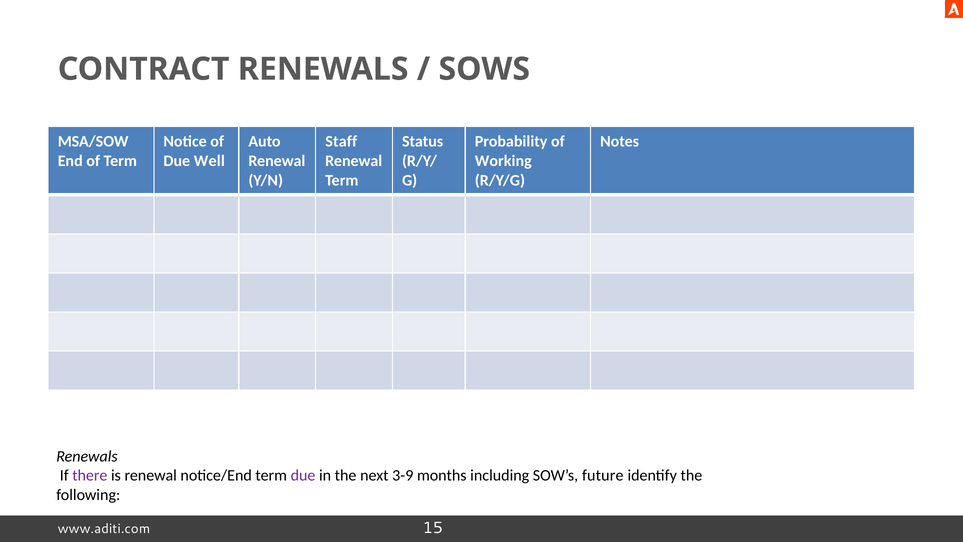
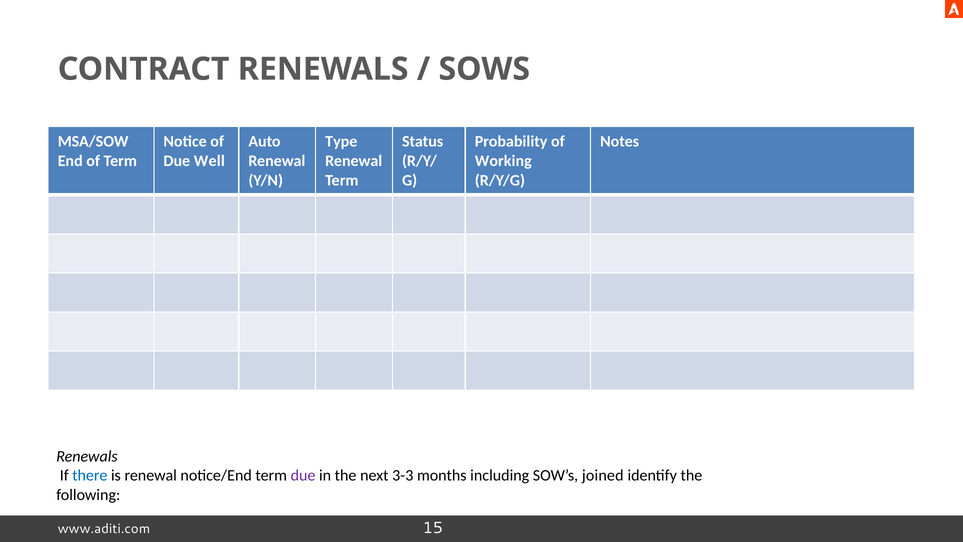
Staff: Staff -> Type (341, 141)
there colour: purple -> blue (90, 475)
3-9: 3-9 -> 3-3 (403, 475)
future: future -> joined (603, 475)
